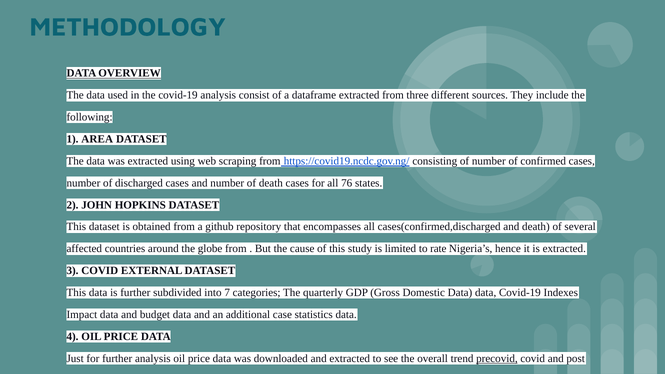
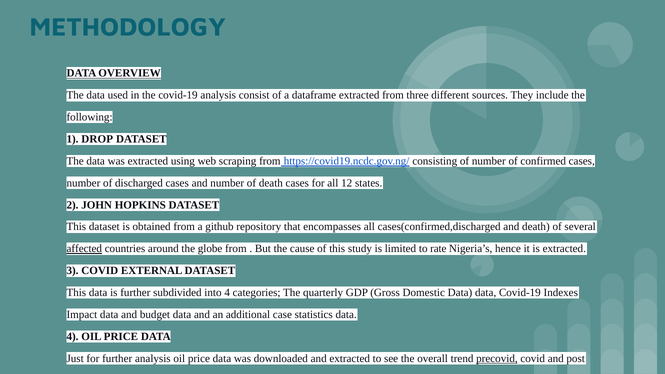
AREA: AREA -> DROP (97, 139)
76: 76 -> 12 (347, 183)
affected underline: none -> present (84, 249)
into 7: 7 -> 4 (227, 293)
